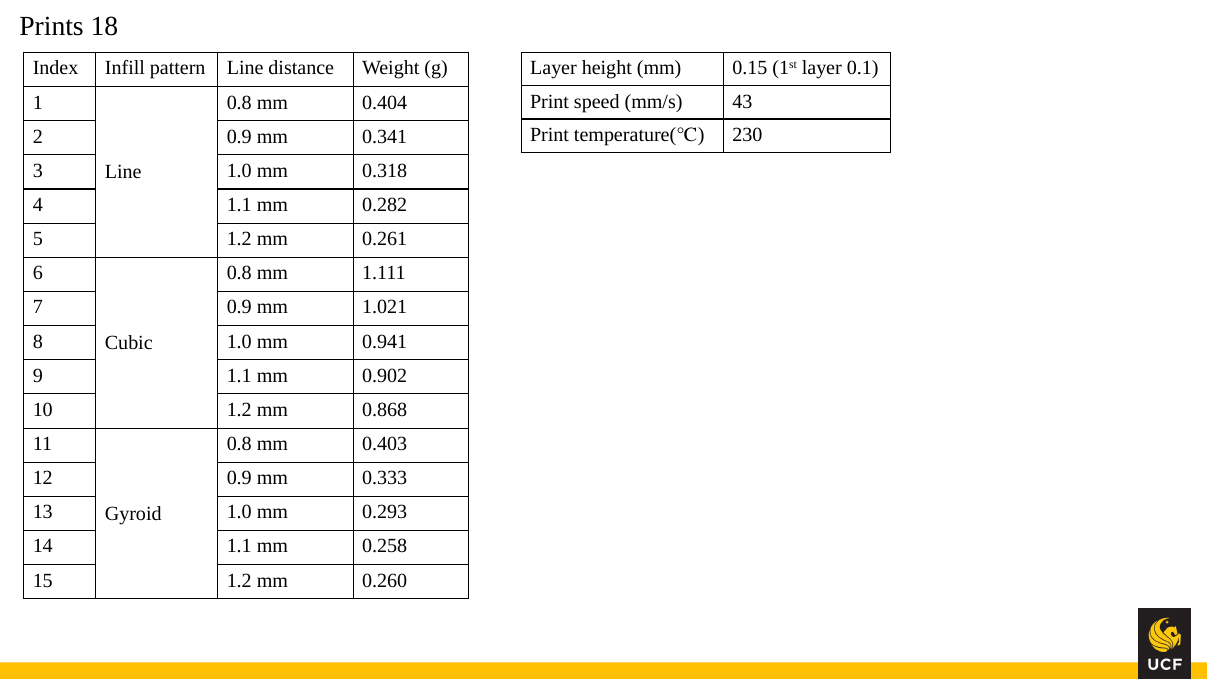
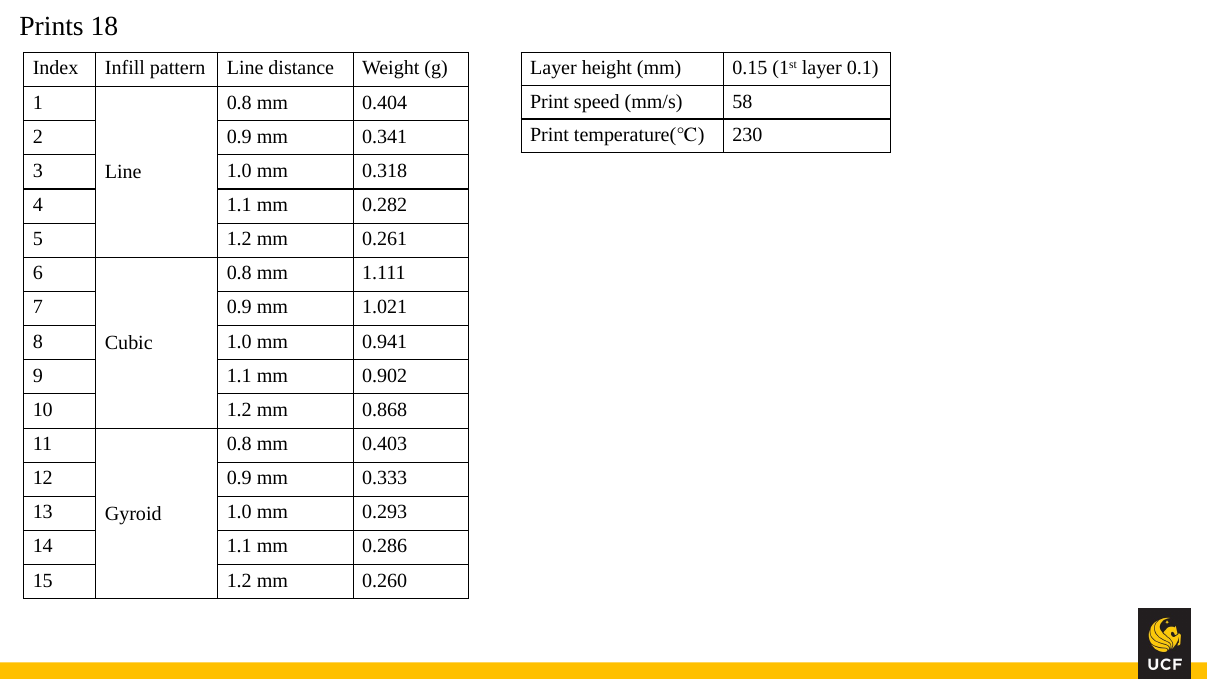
43: 43 -> 58 (742, 102)
0.258: 0.258 -> 0.286 (385, 546)
